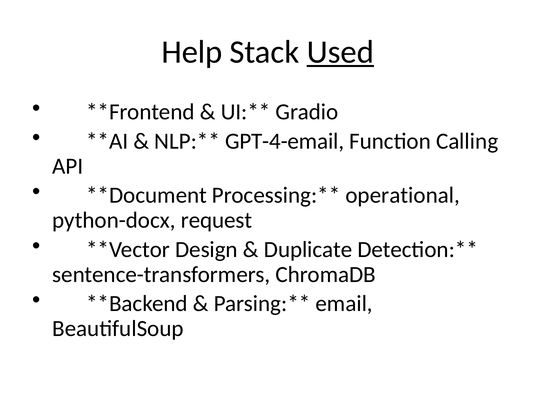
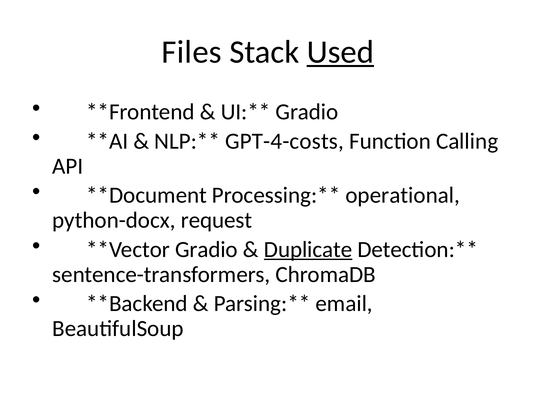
Help: Help -> Files (192, 52)
GPT-4-email: GPT-4-email -> GPT-4-costs (284, 141)
Design: Design -> Gradio (206, 250)
Duplicate underline: none -> present (308, 250)
